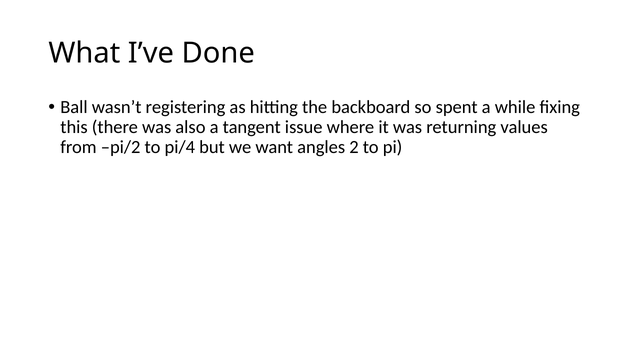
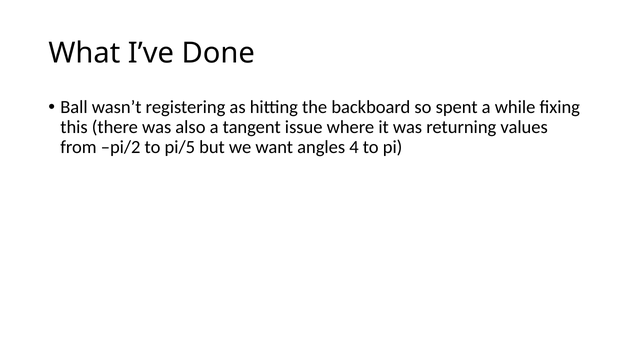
pi/4: pi/4 -> pi/5 (180, 147)
2: 2 -> 4 (354, 147)
